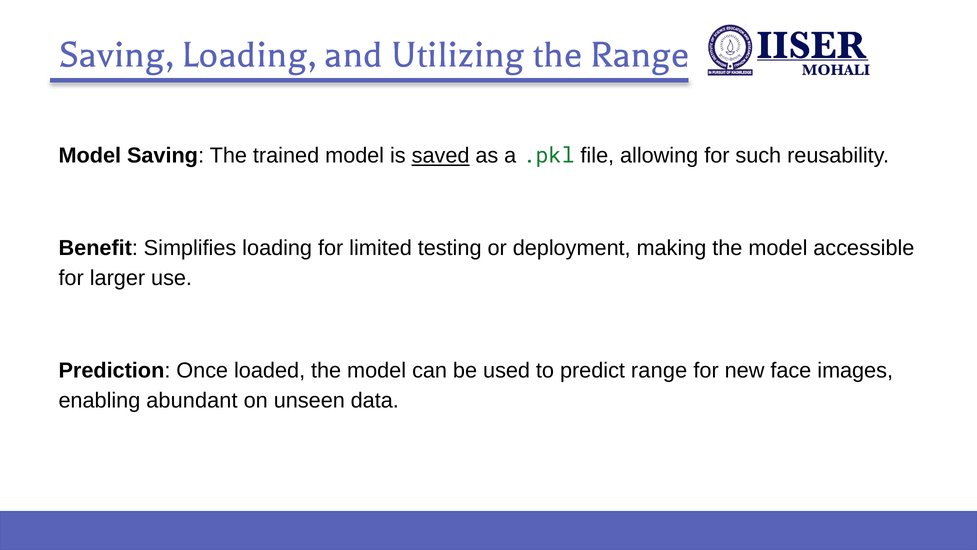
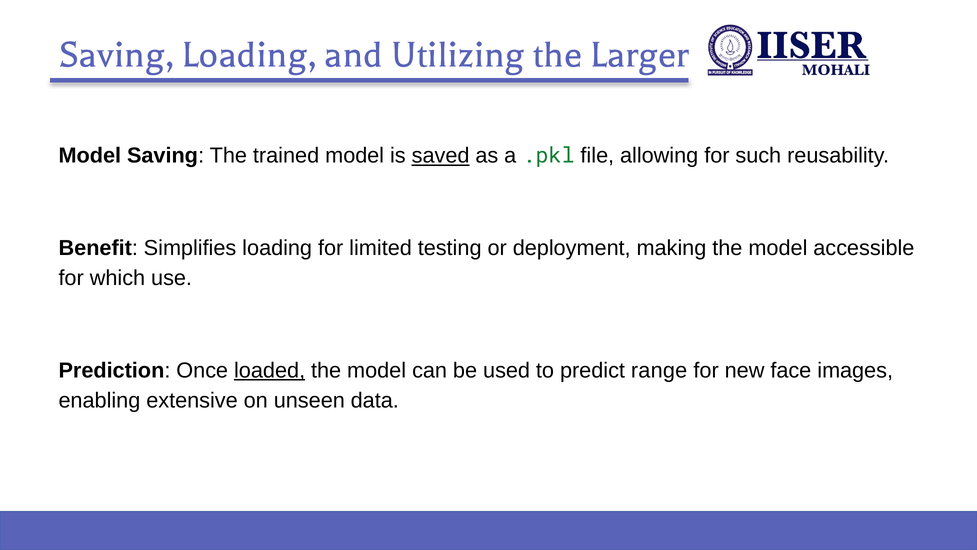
the Range: Range -> Larger (640, 53)
larger: larger -> which (117, 278)
loaded underline: none -> present (270, 370)
abundant: abundant -> extensive (192, 400)
